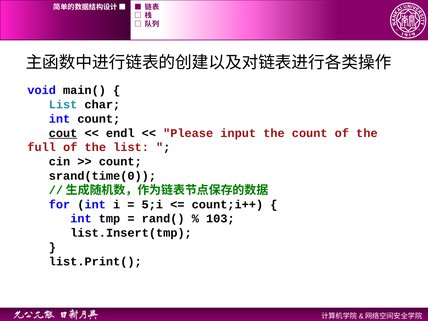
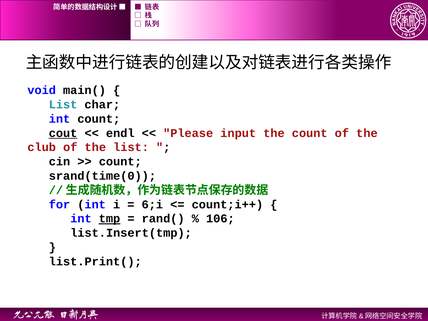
full: full -> club (42, 147)
5;i: 5;i -> 6;i (152, 204)
tmp underline: none -> present (110, 219)
103: 103 -> 106 (220, 219)
